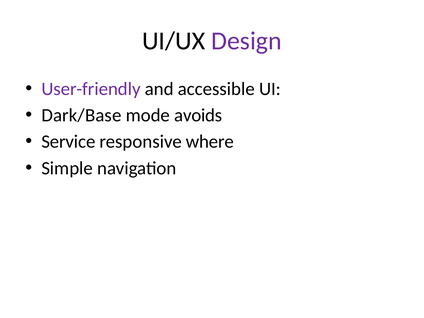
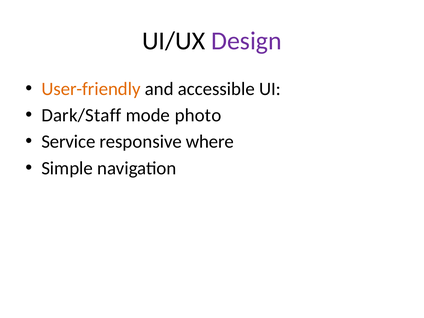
User-friendly colour: purple -> orange (91, 89)
Dark/Base: Dark/Base -> Dark/Staff (81, 115)
avoids: avoids -> photo (198, 115)
